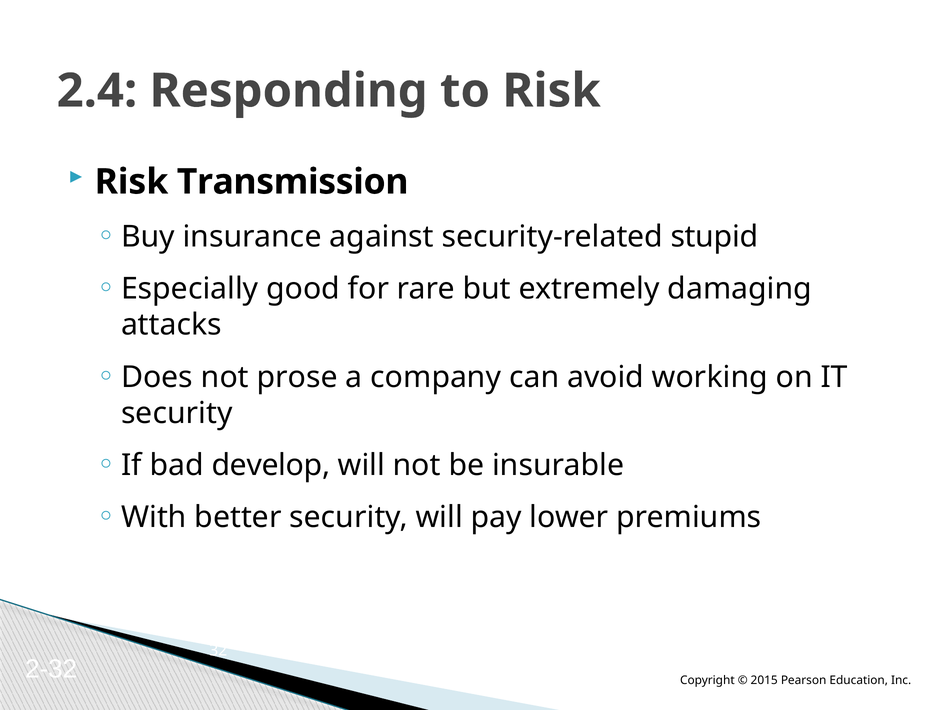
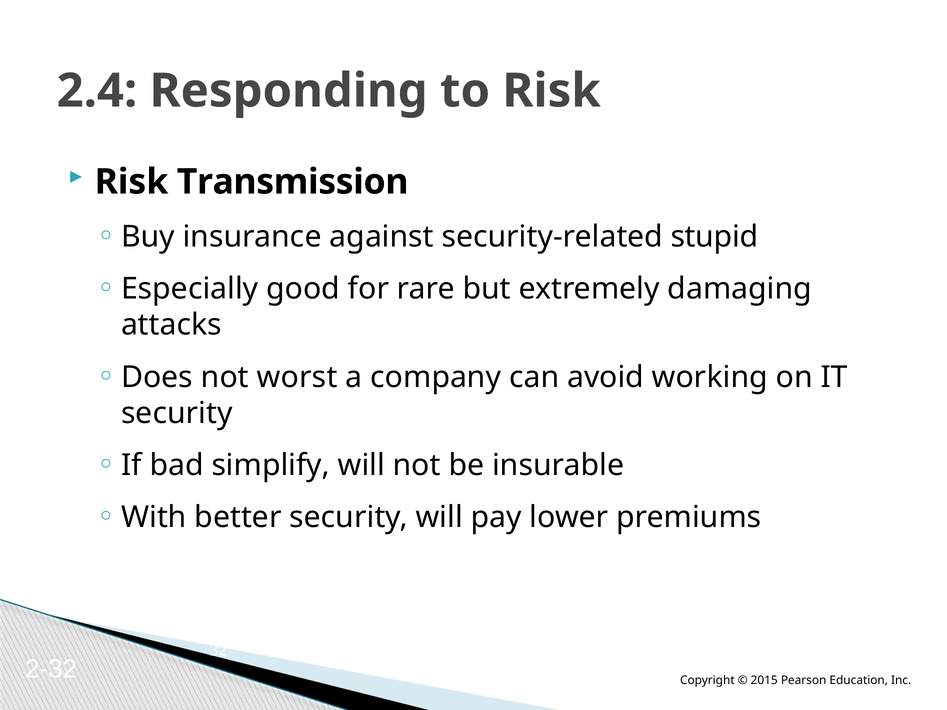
prose: prose -> worst (297, 377)
develop: develop -> simplify (271, 465)
